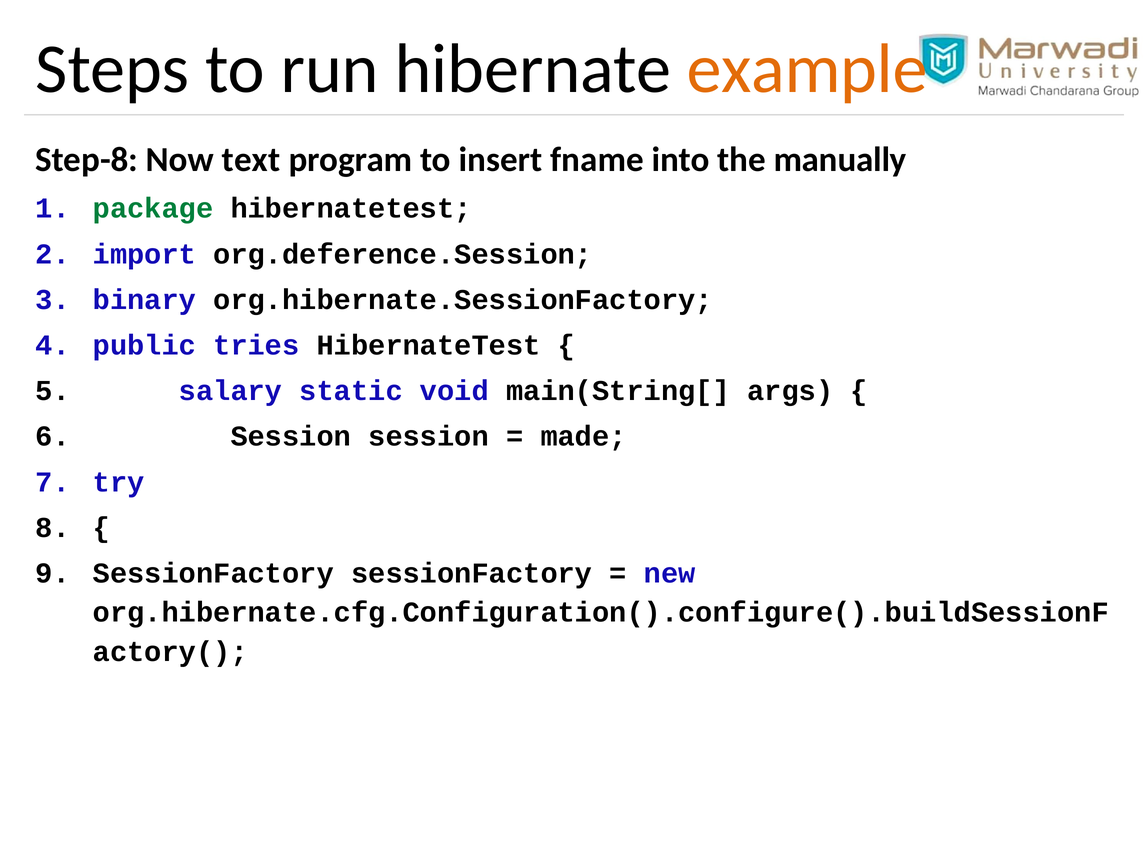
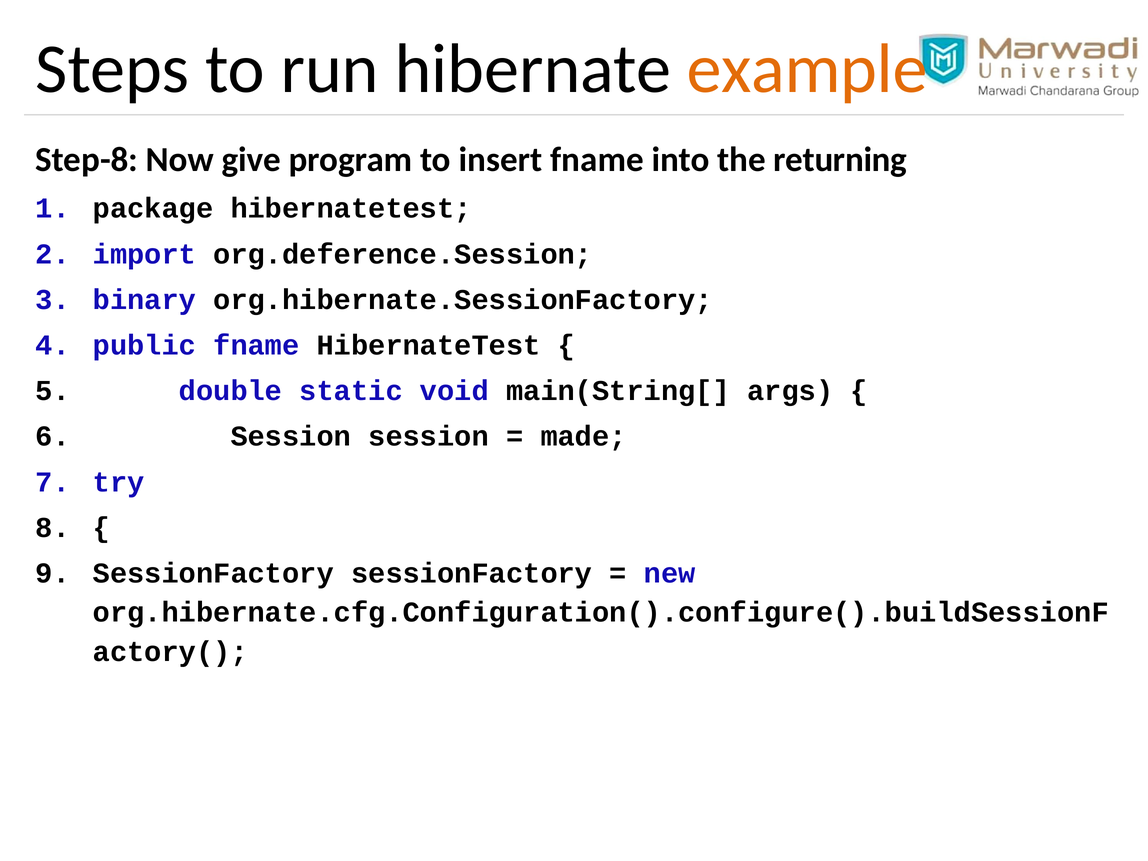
text: text -> give (251, 159)
manually: manually -> returning (840, 159)
package colour: green -> black (153, 208)
public tries: tries -> fname (256, 345)
salary: salary -> double (231, 391)
